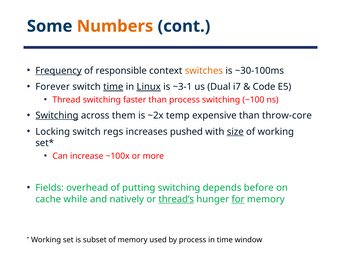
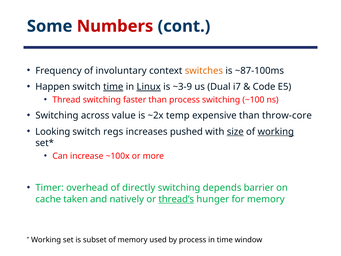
Numbers colour: orange -> red (115, 26)
Frequency underline: present -> none (59, 71)
responsible: responsible -> involuntary (121, 71)
~30-100ms: ~30-100ms -> ~87-100ms (259, 71)
Forever: Forever -> Happen (53, 87)
~3-1: ~3-1 -> ~3-9 (182, 87)
Switching underline: present -> none (57, 115)
them: them -> value (124, 115)
Locking: Locking -> Looking (53, 131)
working underline: none -> present (276, 131)
Fields: Fields -> Timer (50, 188)
putting: putting -> directly (139, 188)
before: before -> barrier (259, 188)
while: while -> taken (76, 199)
for underline: present -> none (238, 199)
